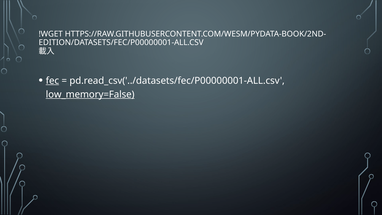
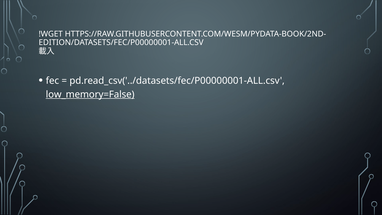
fec underline: present -> none (52, 81)
